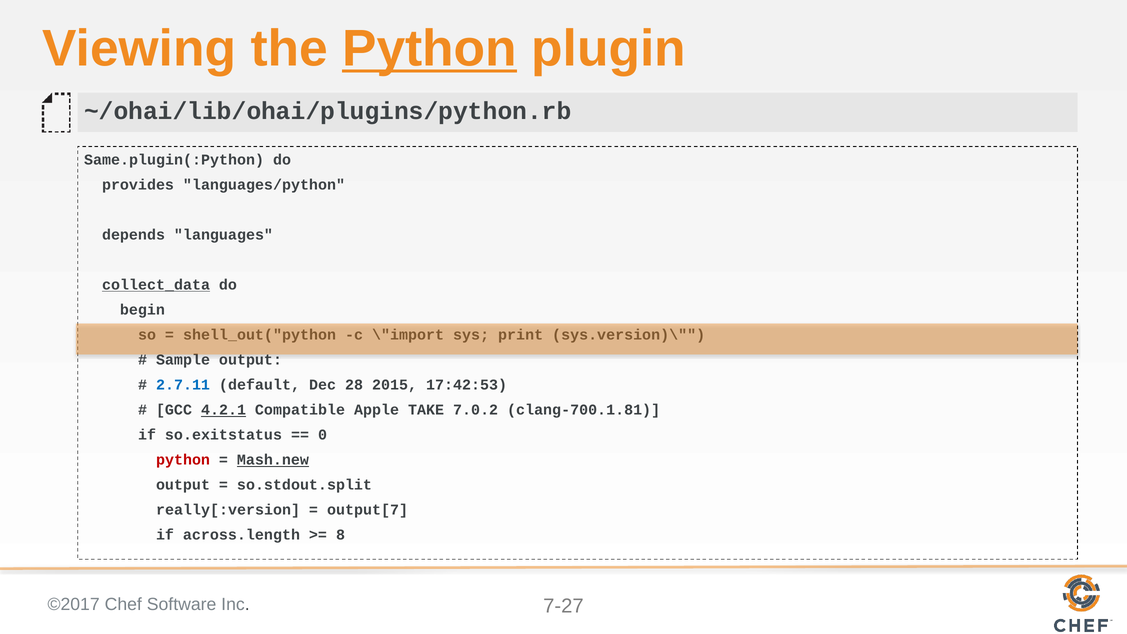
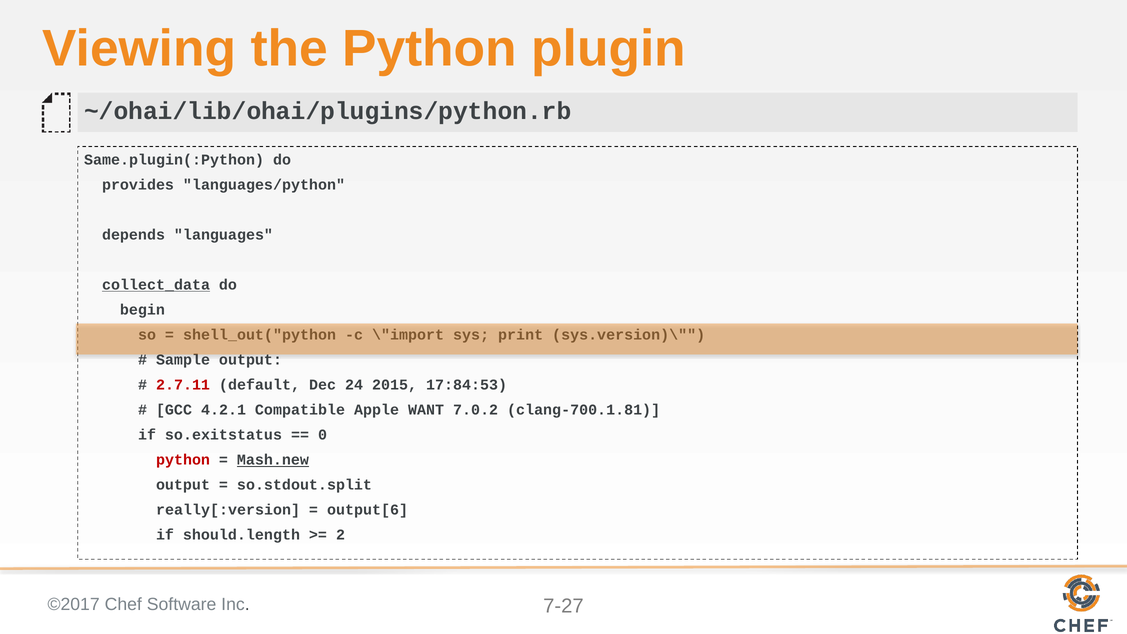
Python underline: present -> none (430, 49)
2.7.11 colour: blue -> red (183, 385)
28: 28 -> 24 (354, 385)
17:42:53: 17:42:53 -> 17:84:53 (467, 385)
4.2.1 underline: present -> none (224, 410)
TAKE: TAKE -> WANT (426, 410)
output[7: output[7 -> output[6 (368, 510)
across.length: across.length -> should.length (241, 535)
8: 8 -> 2 (341, 535)
